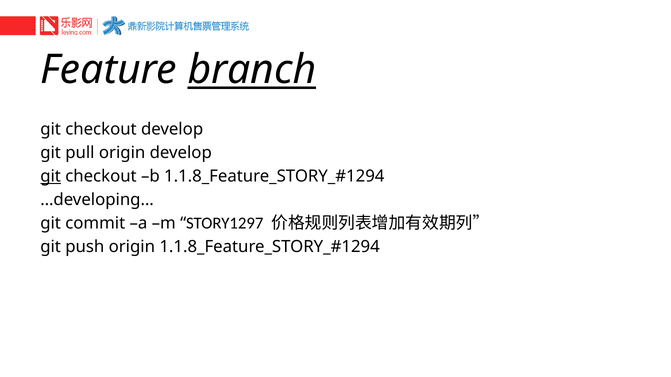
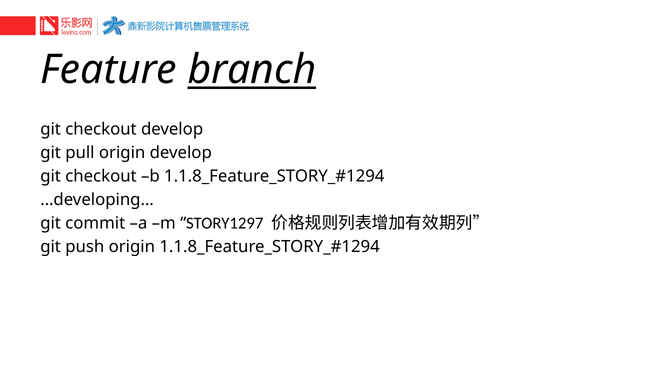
git underline: present -> none (51, 176)
